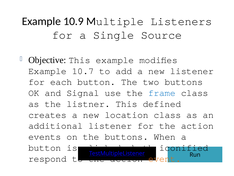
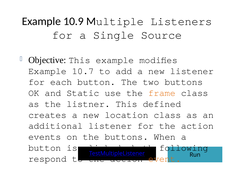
Signal: Signal -> Static (83, 93)
frame colour: blue -> orange (162, 93)
iconified: iconified -> following (184, 147)
